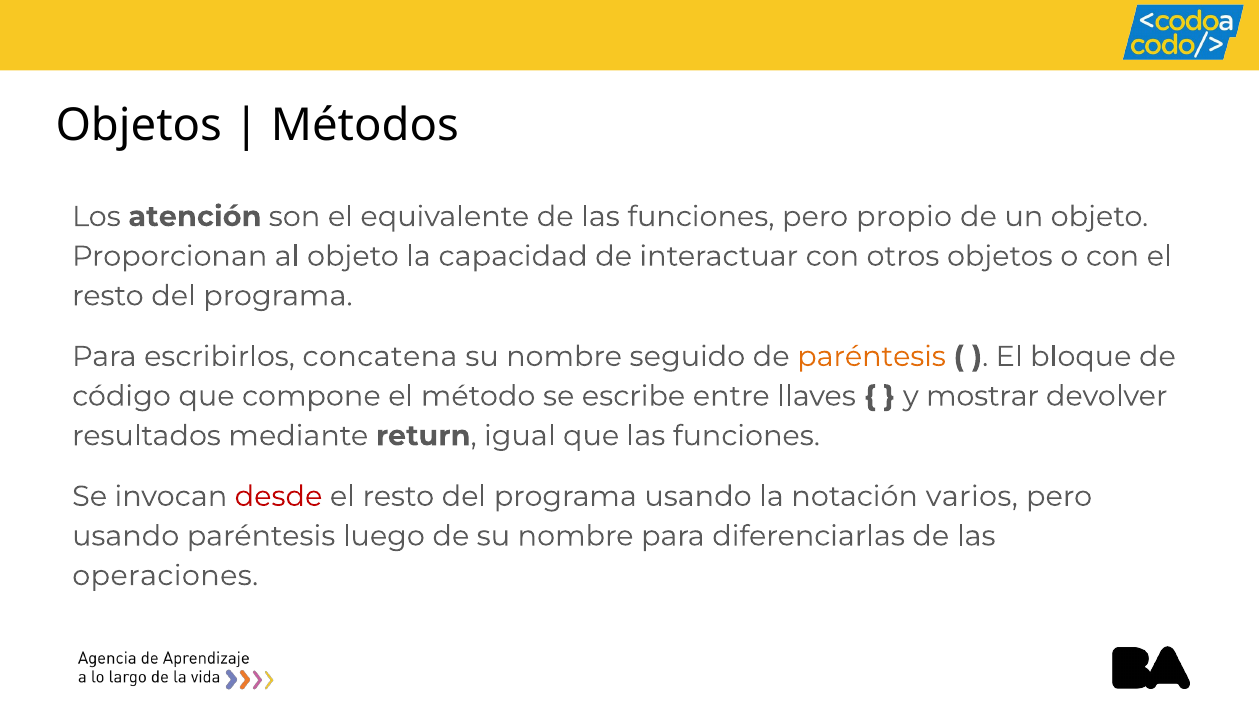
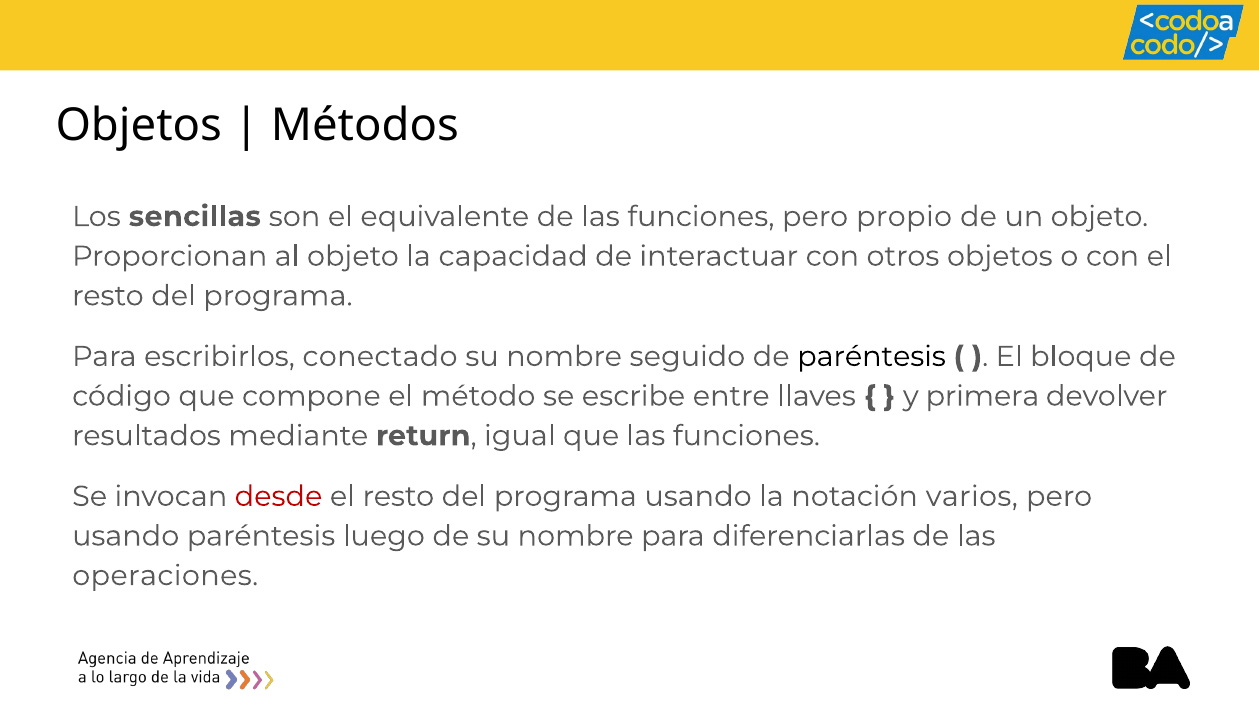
atención: atención -> sencillas (195, 217)
concatena: concatena -> conectado (380, 357)
paréntesis colour: orange -> black (871, 357)
mostrar: mostrar -> primera (982, 396)
